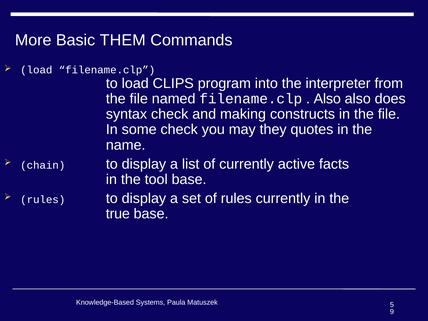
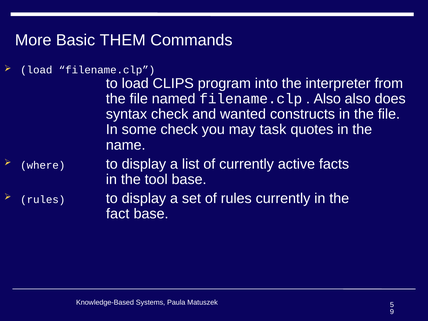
making: making -> wanted (243, 114)
they: they -> task (273, 130)
chain: chain -> where (43, 165)
true: true -> fact (118, 214)
